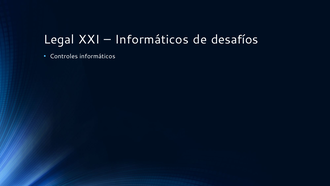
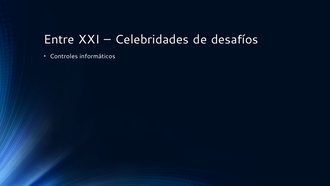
Legal: Legal -> Entre (59, 39)
Informáticos: Informáticos -> Celebridades (152, 39)
